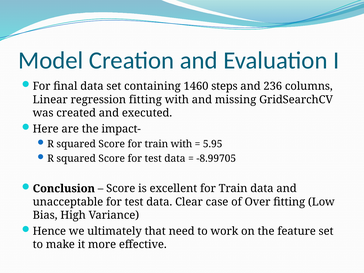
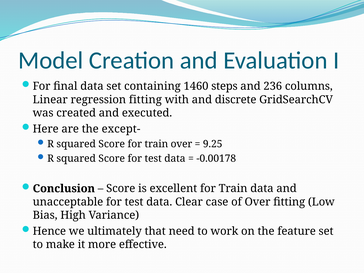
missing: missing -> discrete (236, 100)
impact-: impact- -> except- (121, 129)
train with: with -> over (181, 144)
5.95: 5.95 -> 9.25 (213, 144)
-8.99705: -8.99705 -> -0.00178 (216, 159)
